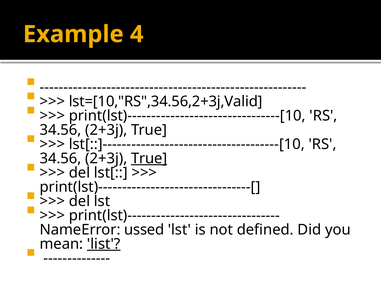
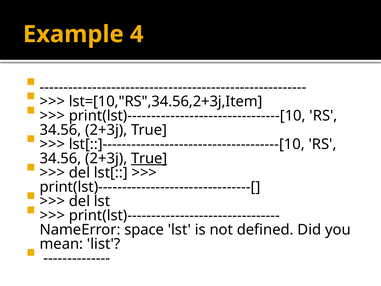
lst=[10,"RS",34.56,2+3j,Valid: lst=[10,"RS",34.56,2+3j,Valid -> lst=[10,"RS",34.56,2+3j,Item (166, 101)
ussed: ussed -> space (144, 229)
list underline: present -> none (104, 244)
